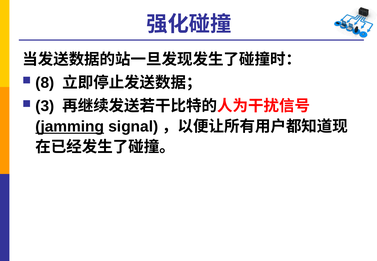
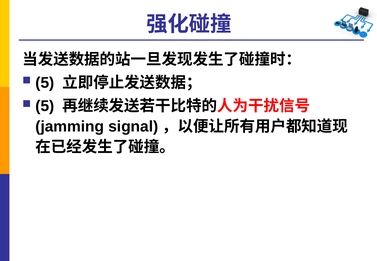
8: 8 -> 5 (45, 83)
3: 3 -> 5 (45, 106)
jamming underline: present -> none (70, 127)
